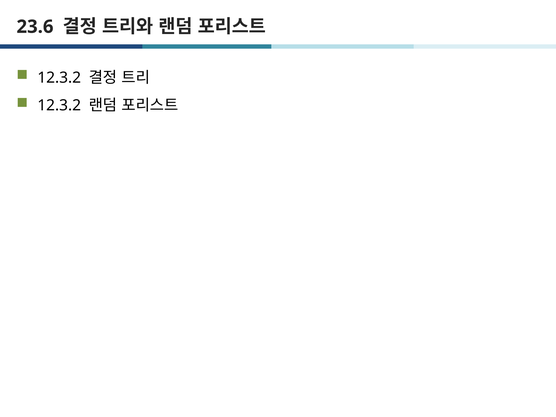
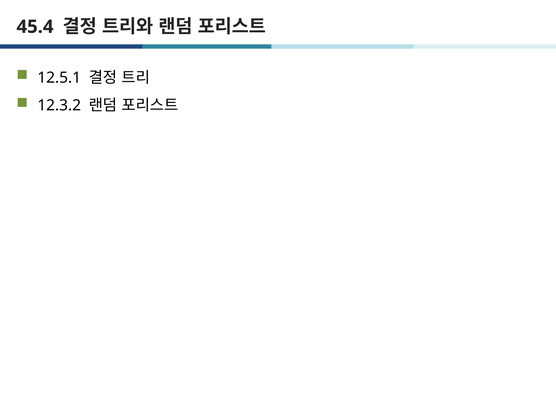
23.6: 23.6 -> 45.4 (35, 27)
12.3.2: 12.3.2 -> 12.5.1 (59, 78)
